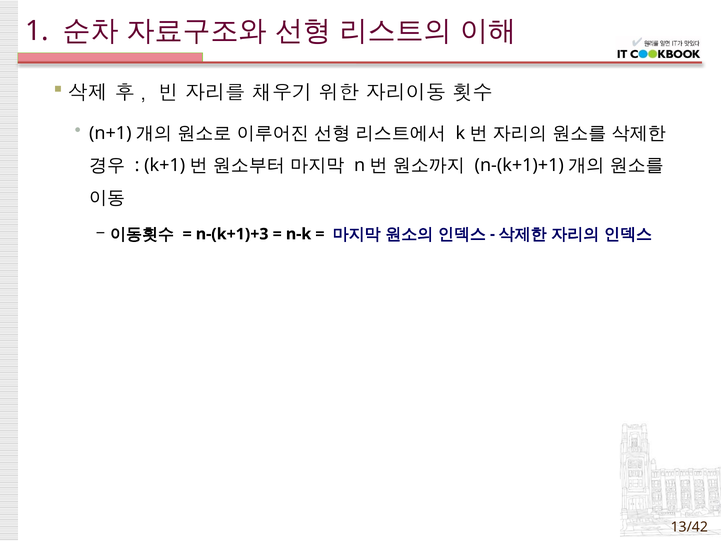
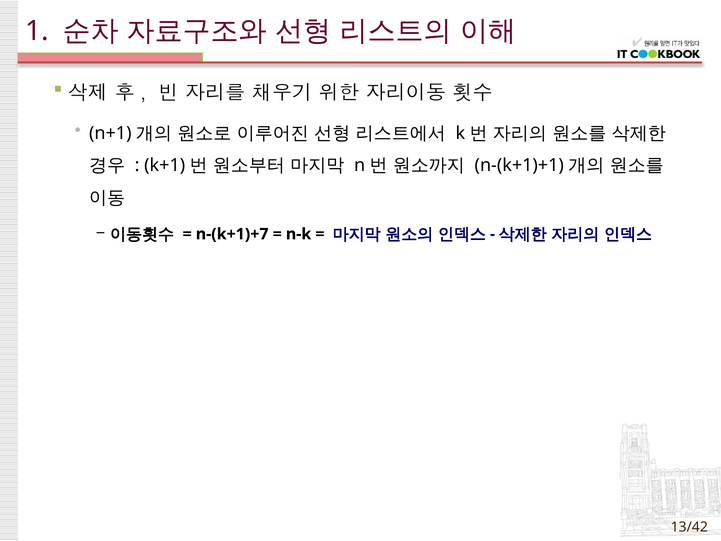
n-(k+1)+3: n-(k+1)+3 -> n-(k+1)+7 (232, 234)
